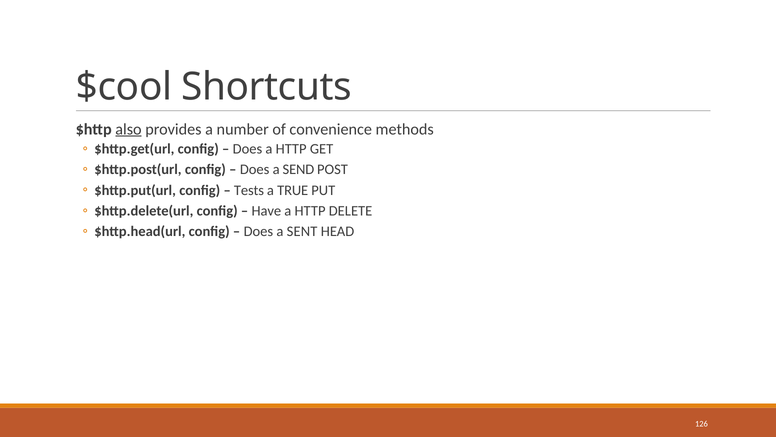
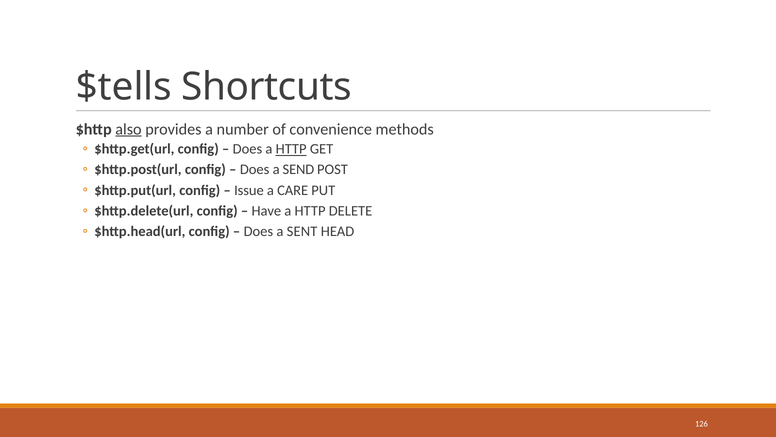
$cool: $cool -> $tells (124, 87)
HTTP underline: none -> present (291, 149)
Tests: Tests -> Issue (249, 190)
TRUE: TRUE -> CARE (293, 190)
